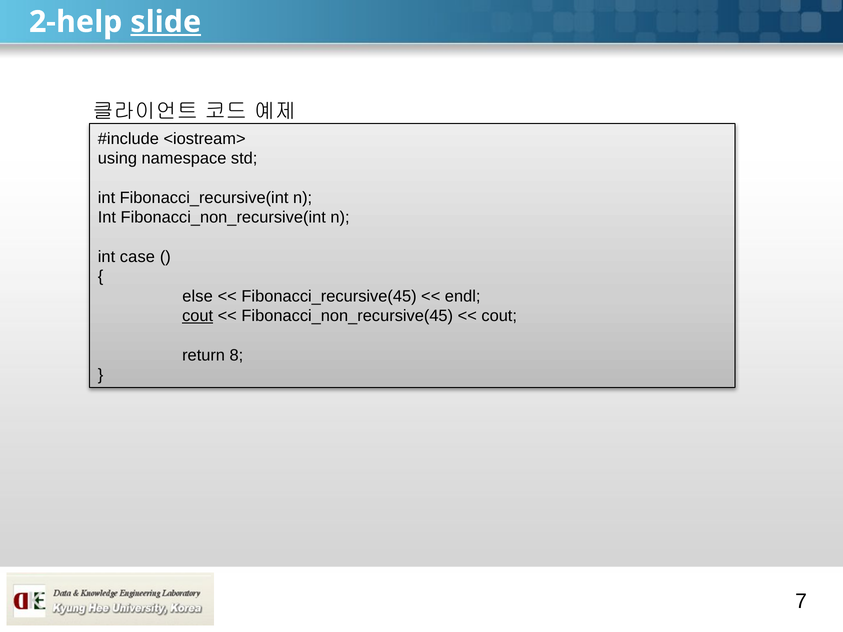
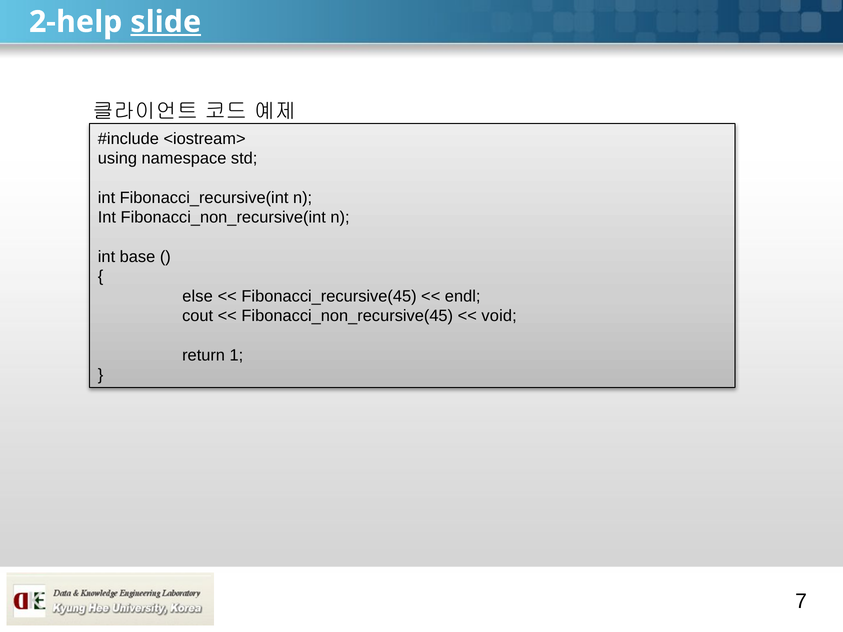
case: case -> base (138, 257)
cout underline: present -> none (198, 316)
cout: cout -> void (499, 316)
8: 8 -> 1 (236, 355)
